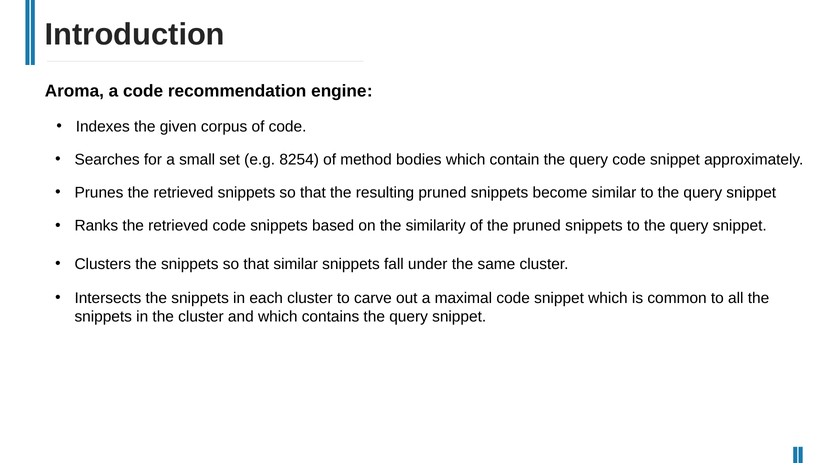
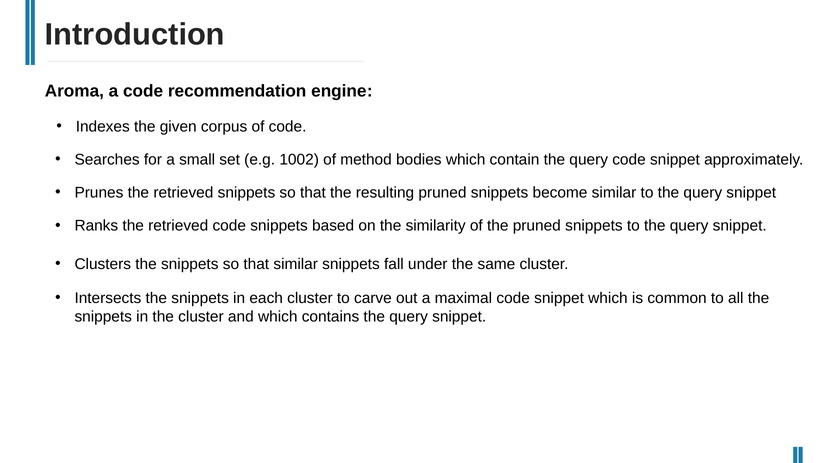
8254: 8254 -> 1002 (299, 160)
